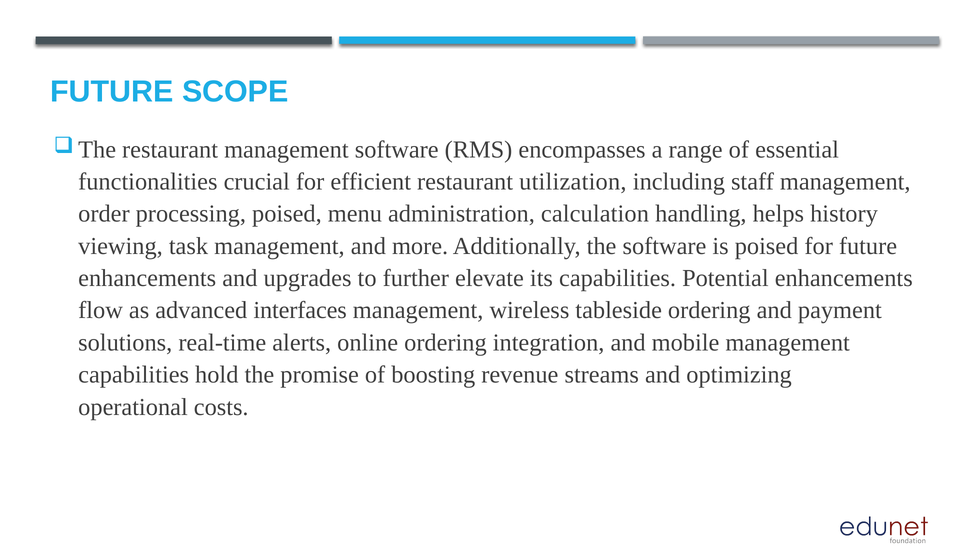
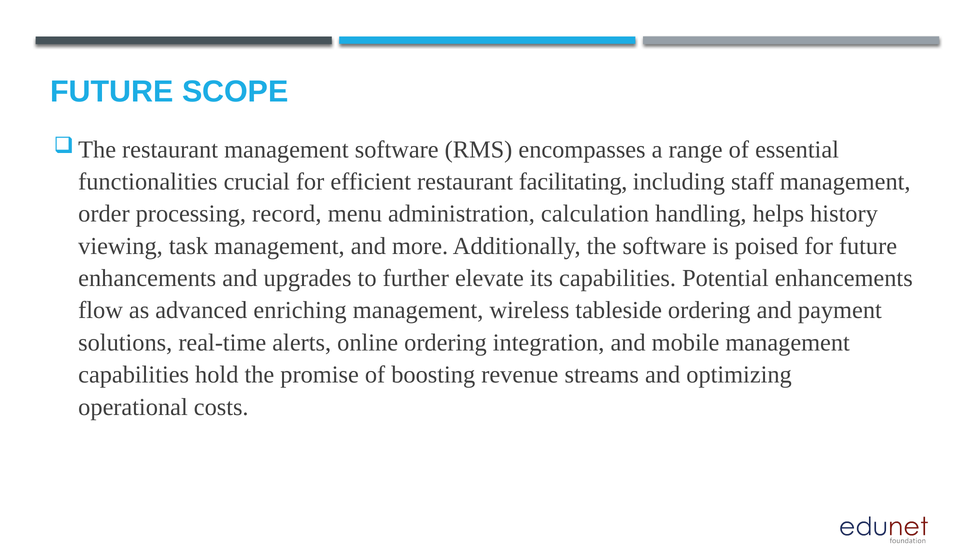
utilization: utilization -> facilitating (573, 181)
processing poised: poised -> record (287, 214)
interfaces: interfaces -> enriching (300, 310)
